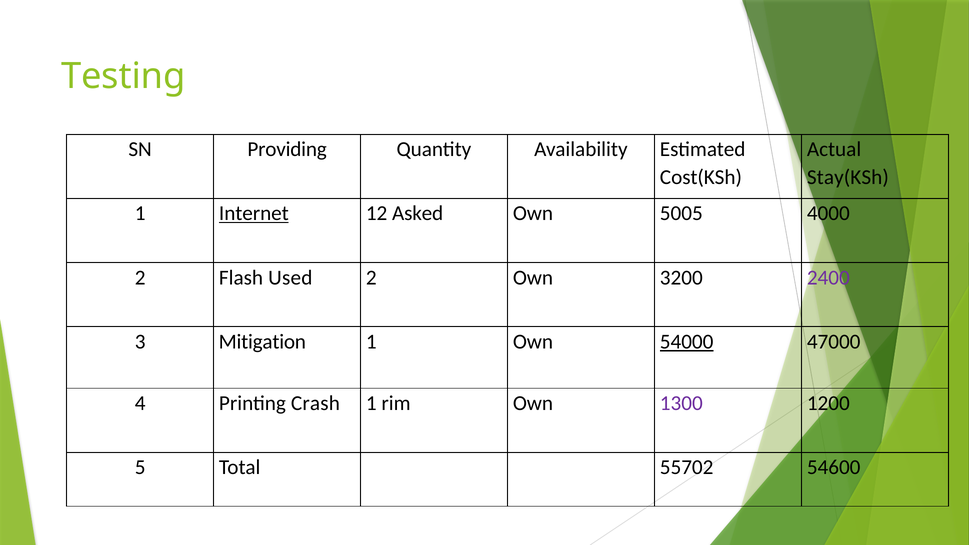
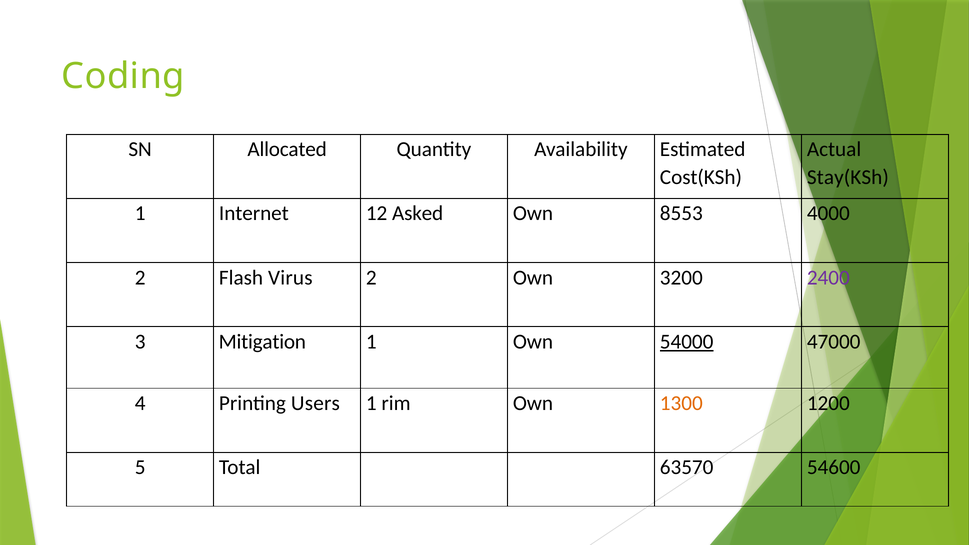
Testing: Testing -> Coding (123, 76)
Providing: Providing -> Allocated (287, 149)
Internet underline: present -> none (254, 213)
5005: 5005 -> 8553 (681, 213)
Used: Used -> Virus (290, 278)
Crash: Crash -> Users (315, 403)
1300 colour: purple -> orange (681, 403)
55702: 55702 -> 63570 (687, 467)
